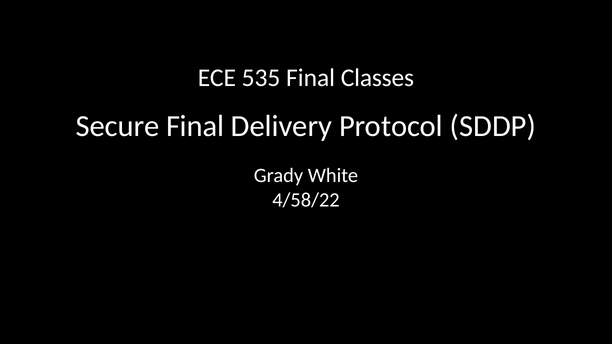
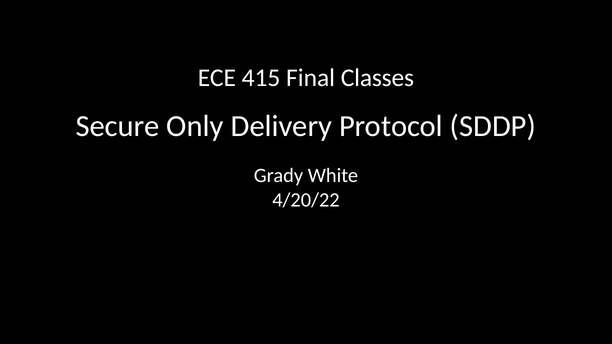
535: 535 -> 415 (261, 78)
Secure Final: Final -> Only (195, 126)
4/58/22: 4/58/22 -> 4/20/22 (306, 200)
